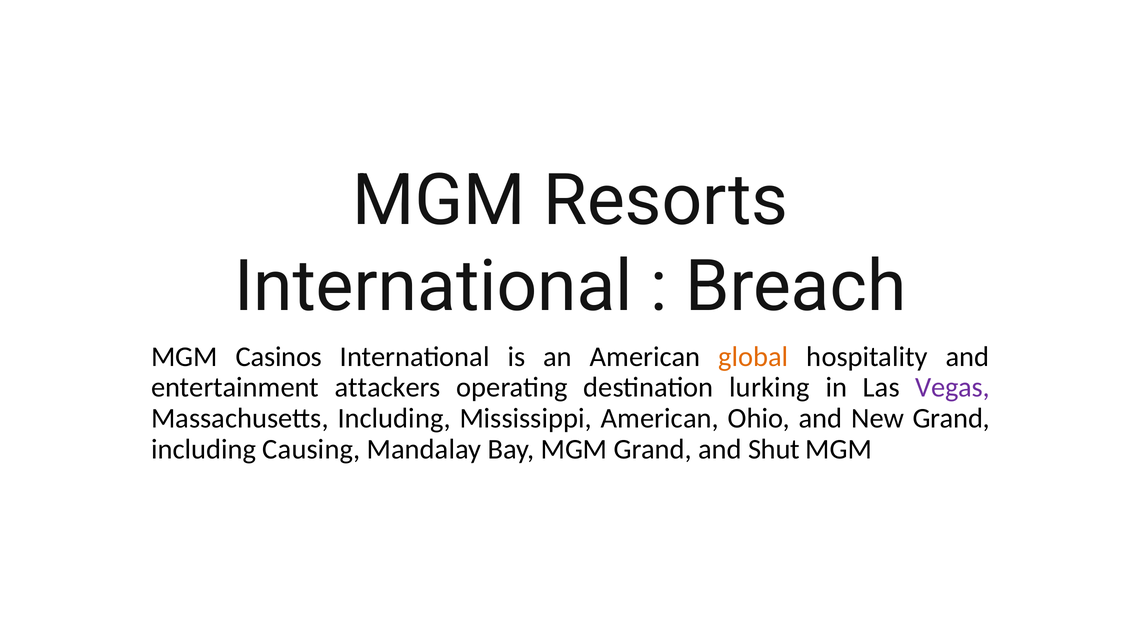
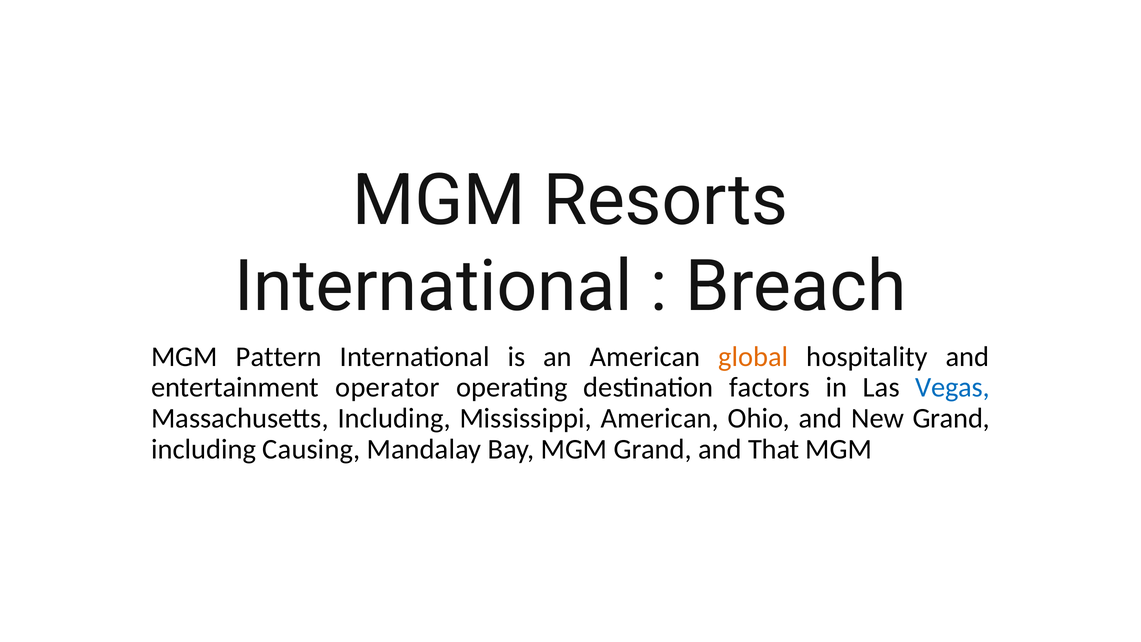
Casinos: Casinos -> Pattern (279, 357)
attackers: attackers -> operator (387, 387)
lurking: lurking -> factors (769, 387)
Vegas colour: purple -> blue (953, 387)
Shut: Shut -> That (774, 449)
